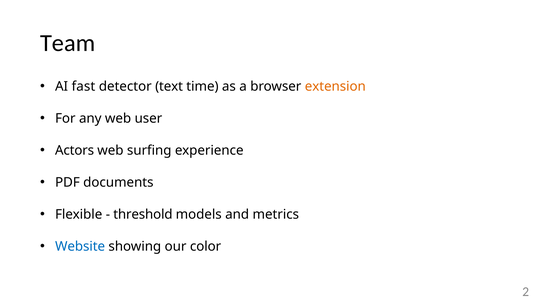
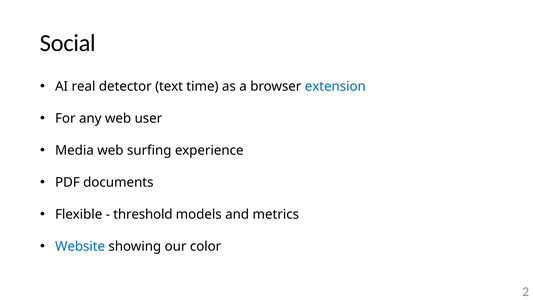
Team: Team -> Social (68, 43)
fast: fast -> real (83, 86)
extension colour: orange -> blue (335, 86)
Actors: Actors -> Media (74, 150)
